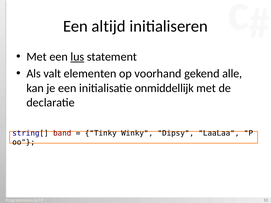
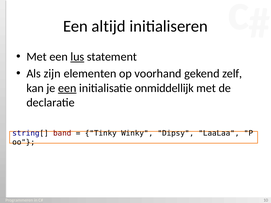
valt: valt -> zijn (52, 74)
alle: alle -> zelf (232, 74)
een underline: none -> present (67, 88)
